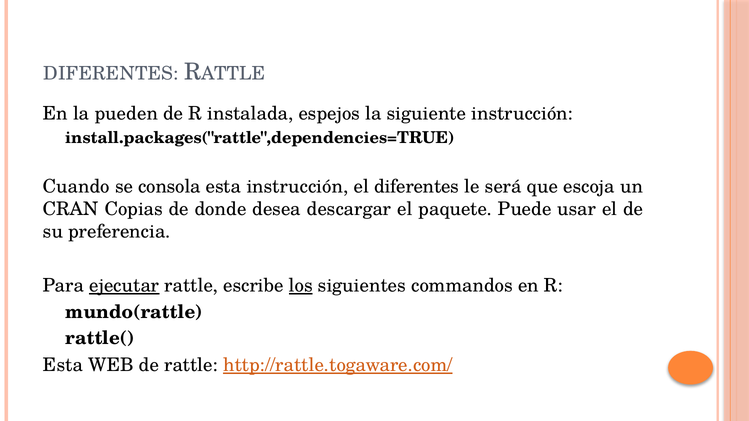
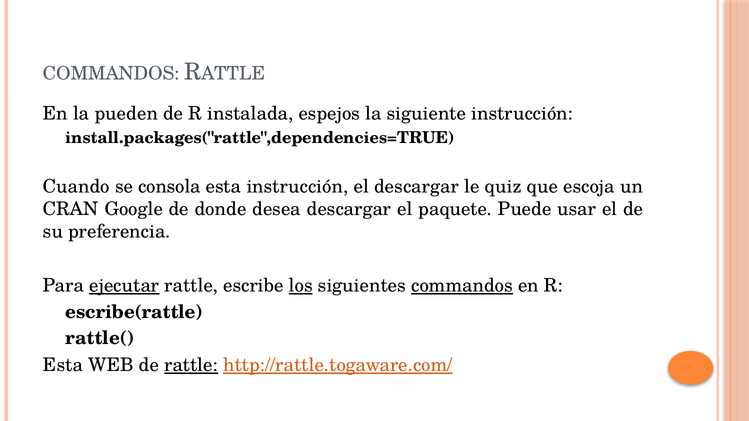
DIFERENTES: DIFERENTES -> COMMANDOS (111, 73)
el diferentes: diferentes -> descargar (417, 187)
será: será -> quiz (503, 187)
Copias: Copias -> Google (134, 209)
commandos underline: none -> present (462, 286)
mundo(rattle: mundo(rattle -> escribe(rattle (134, 312)
rattle underline: none -> present (191, 365)
